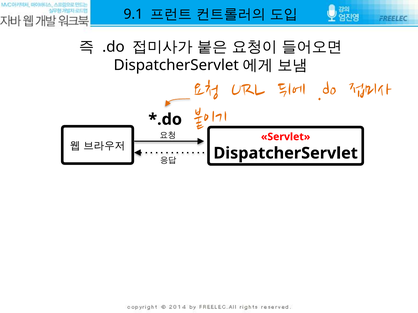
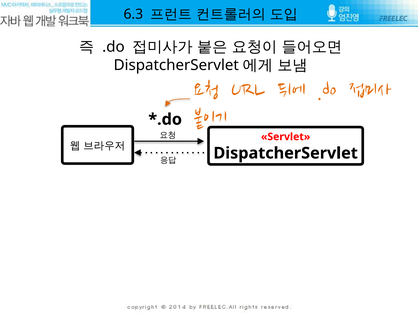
9.1: 9.1 -> 6.3 (133, 14)
